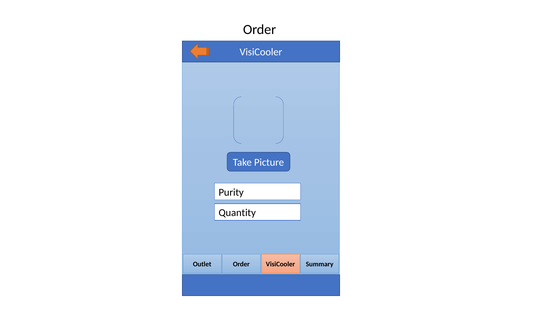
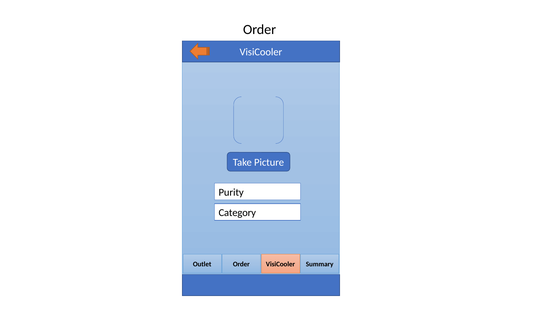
Quantity: Quantity -> Category (237, 213)
